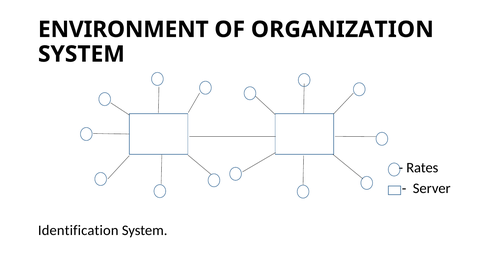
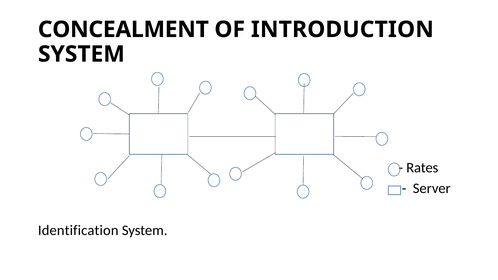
ENVIRONMENT: ENVIRONMENT -> CONCEALMENT (123, 30)
ORGANIZATION: ORGANIZATION -> INTRODUCTION (342, 30)
